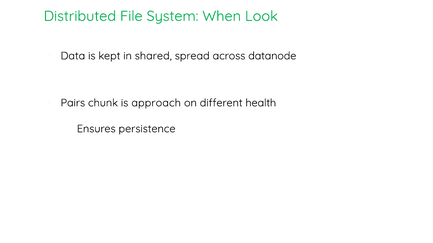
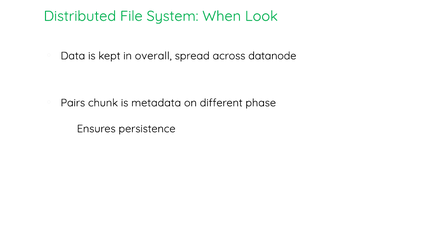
shared: shared -> overall (153, 56)
approach: approach -> metadata (156, 103)
health: health -> phase (261, 103)
